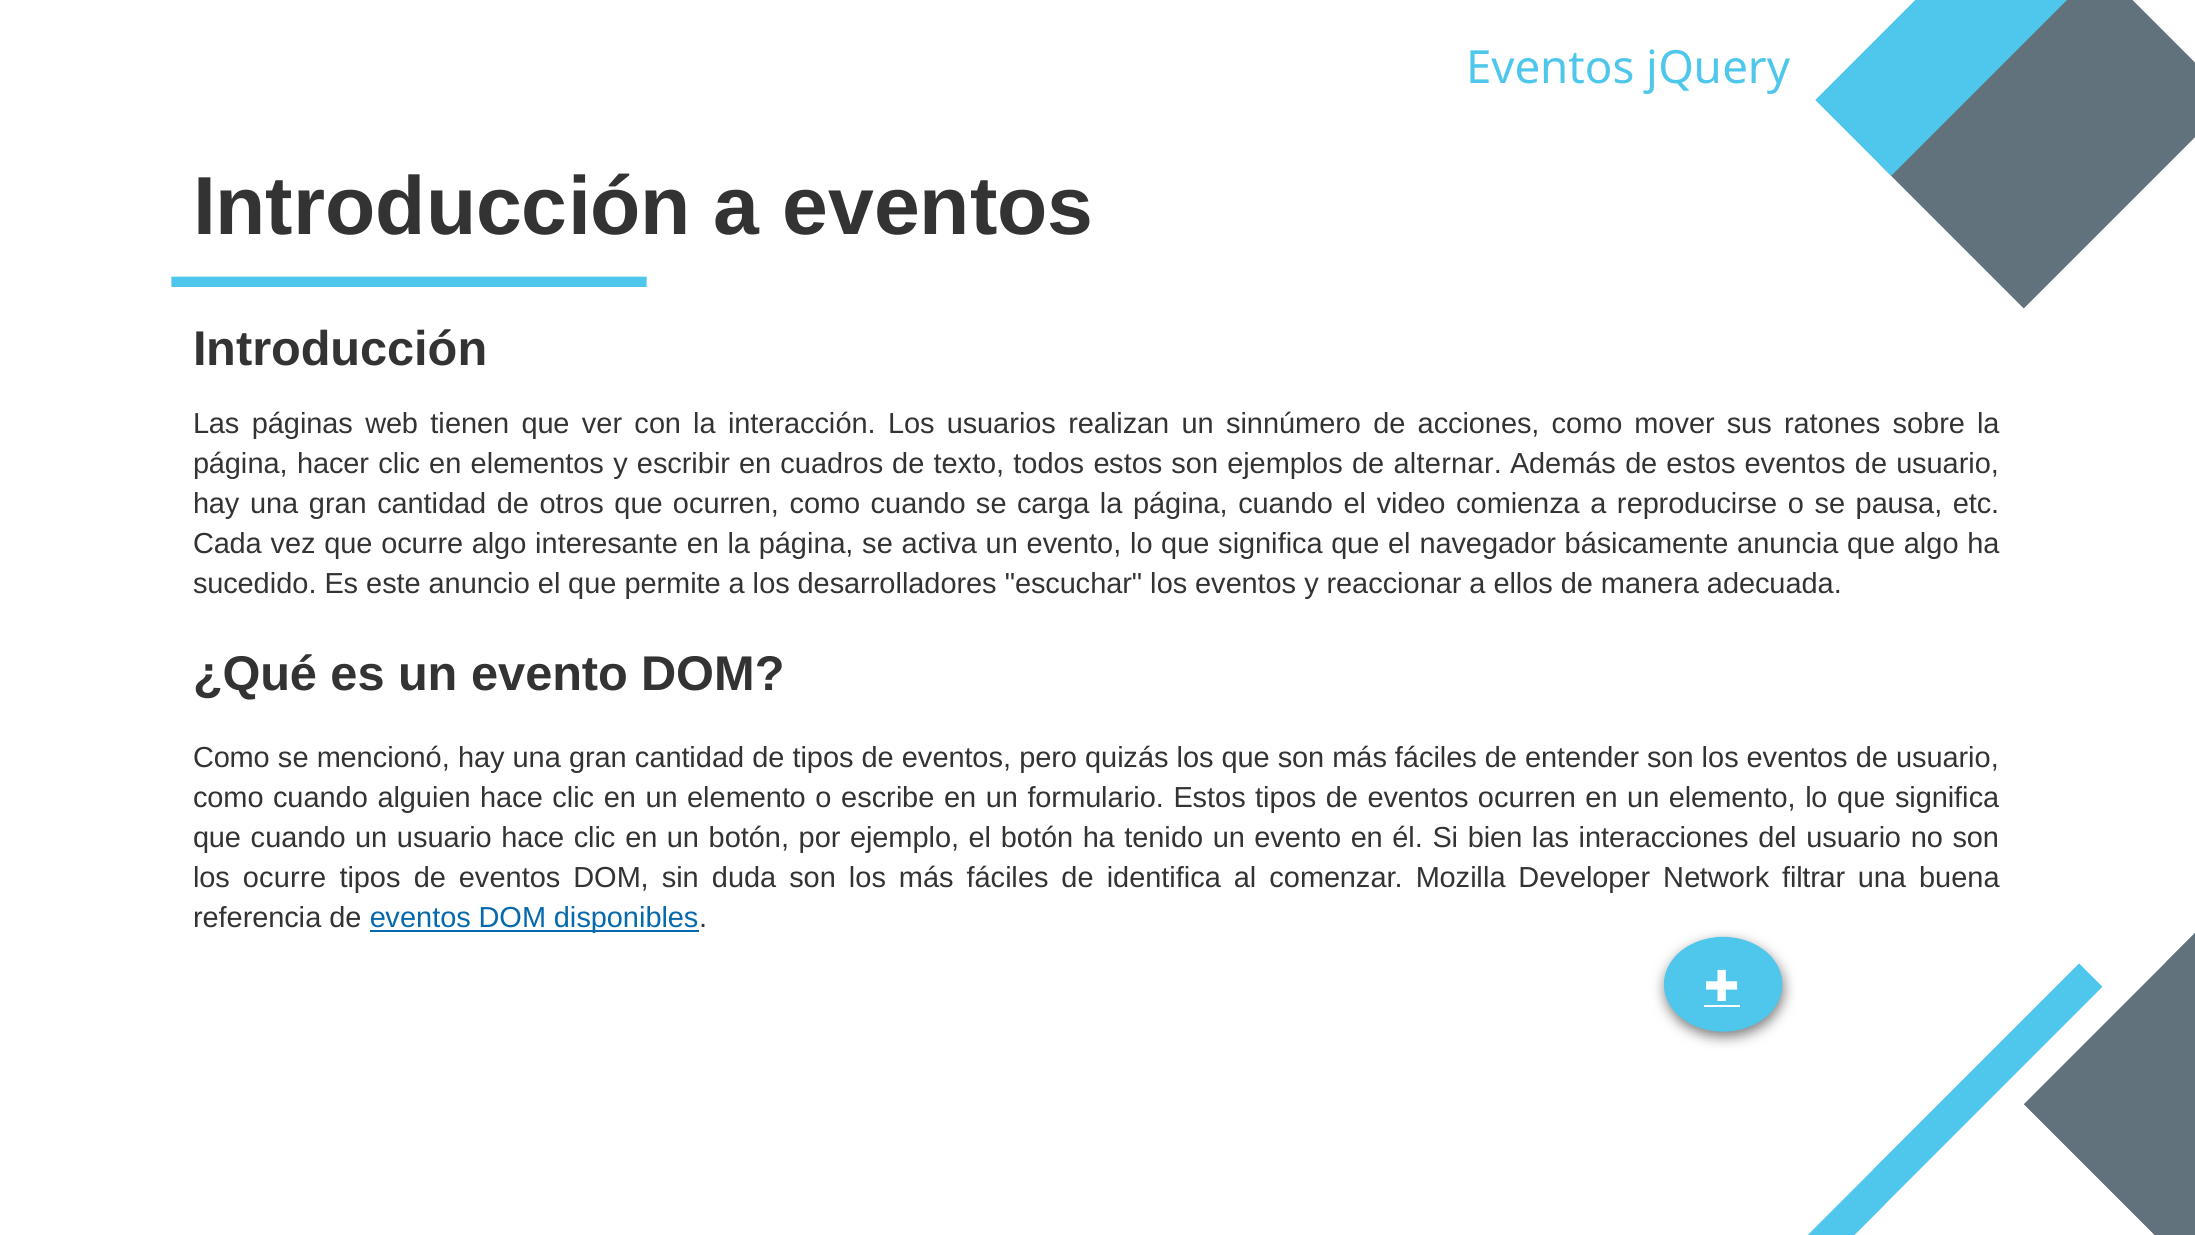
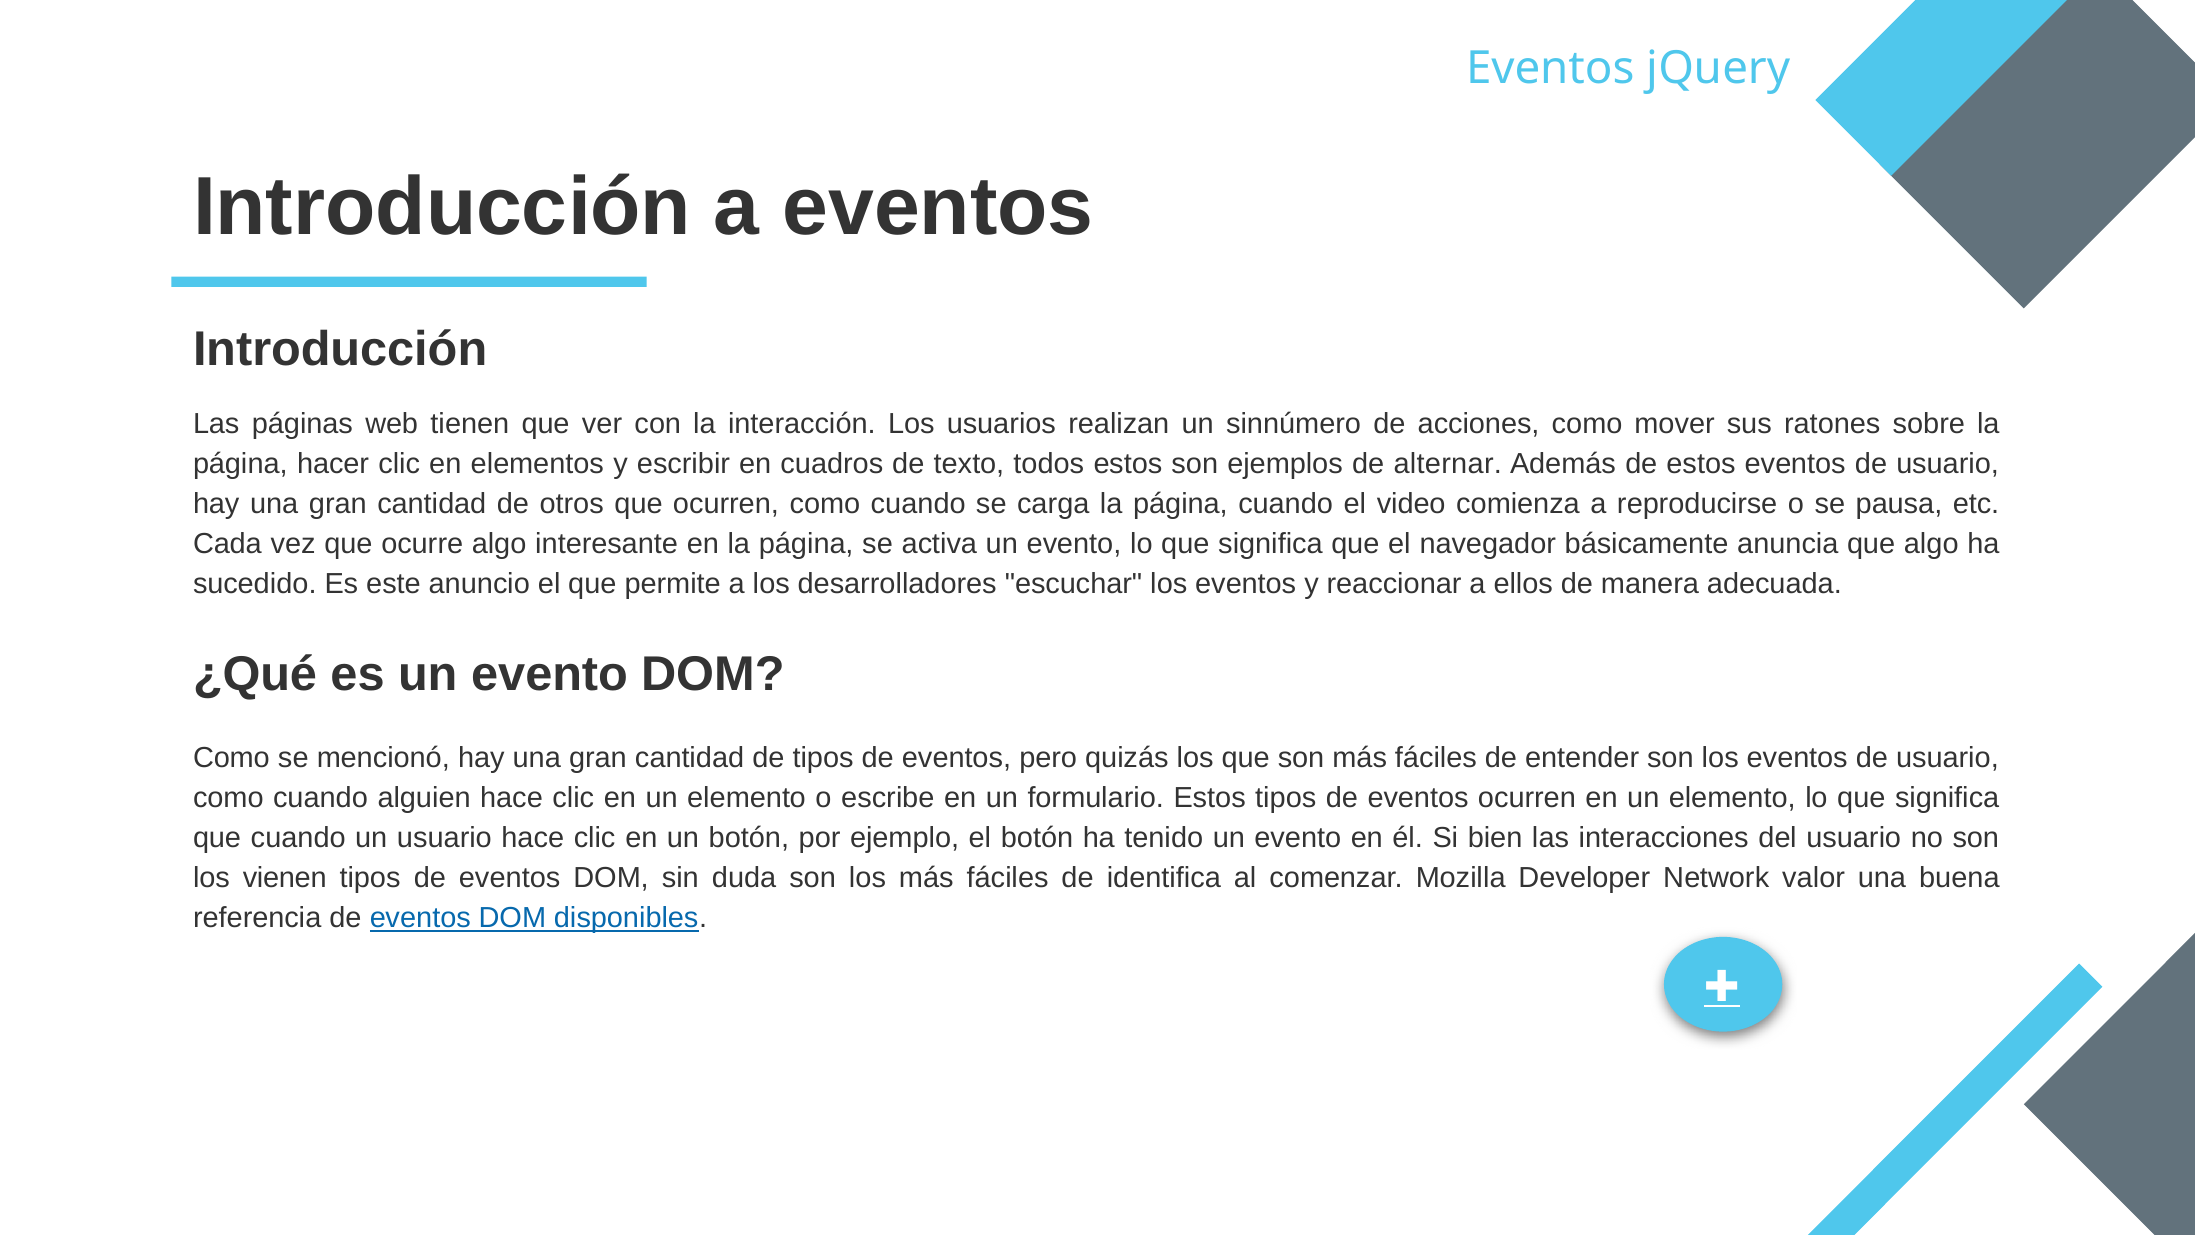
los ocurre: ocurre -> vienen (285, 878)
filtrar: filtrar -> valor (1814, 878)
